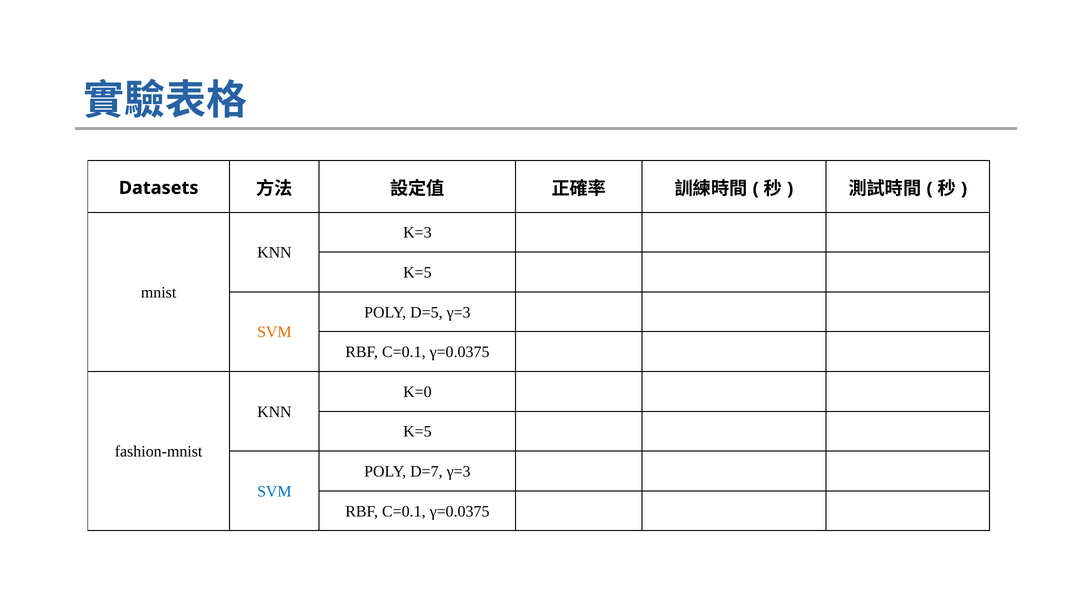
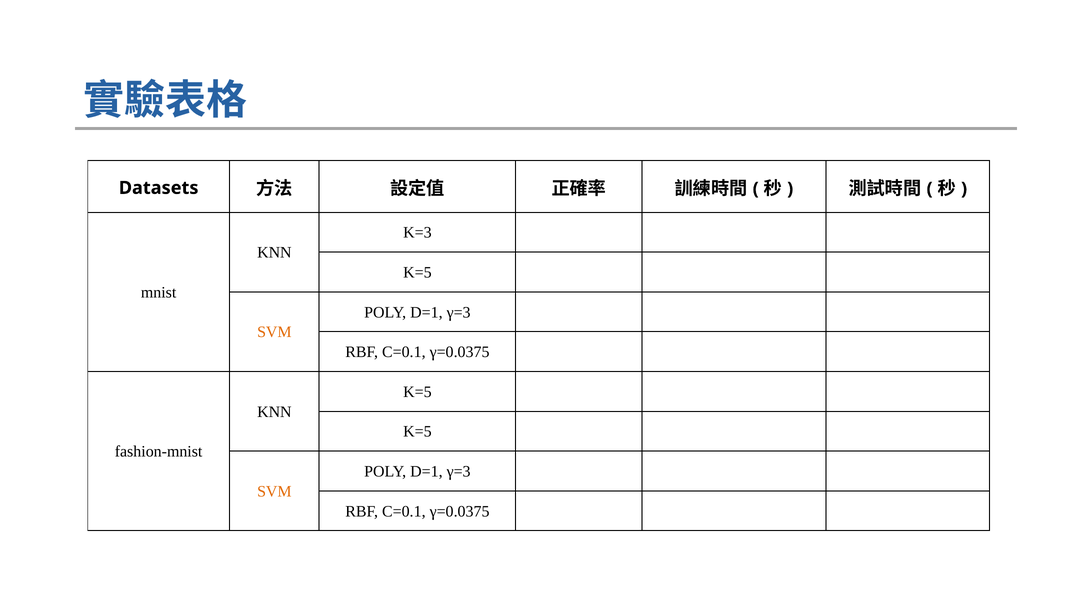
D=5: D=5 -> D=1 (426, 312)
K=0: K=0 -> K=5 (417, 392)
D=7: D=7 -> D=1 (426, 472)
SVM colour: blue -> orange (274, 492)
